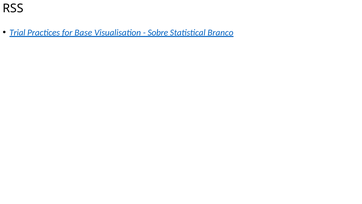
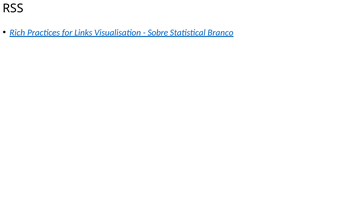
Trial: Trial -> Rich (17, 32)
Base: Base -> Links (83, 32)
